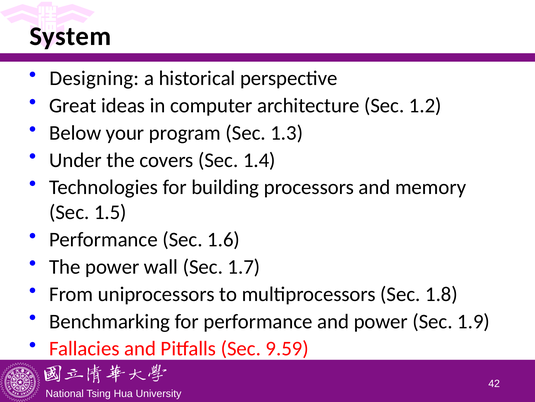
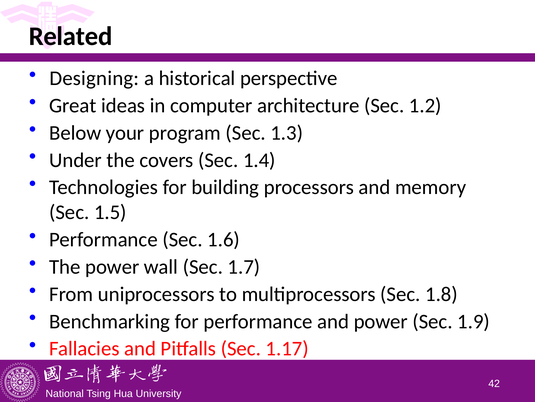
System: System -> Related (71, 36)
9.59: 9.59 -> 1.17 (287, 348)
